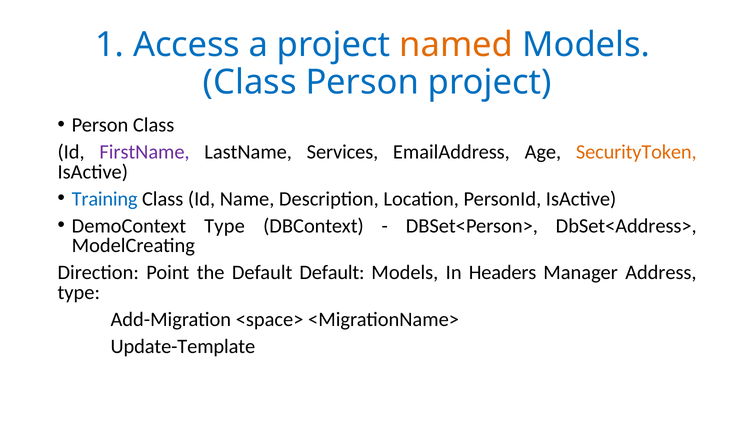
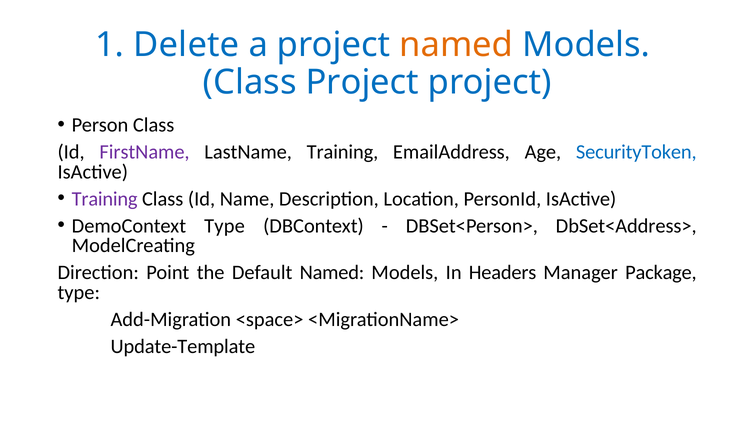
Access: Access -> Delete (186, 45)
Class Person: Person -> Project (362, 82)
LastName Services: Services -> Training (342, 152)
SecurityToken colour: orange -> blue (636, 152)
Training colour: blue -> purple (105, 199)
Default Default: Default -> Named (332, 272)
Address: Address -> Package (661, 272)
